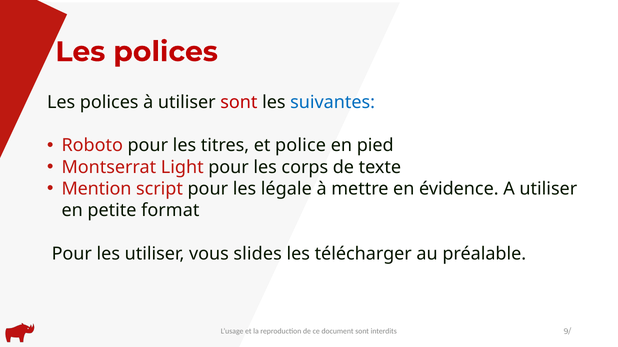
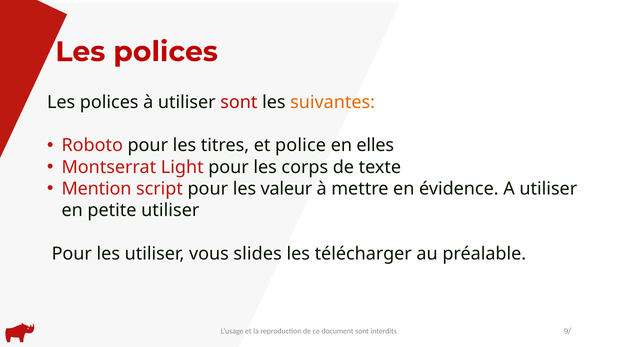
suivantes colour: blue -> orange (333, 103)
pied: pied -> elles (375, 146)
légale: légale -> valeur (286, 189)
petite format: format -> utiliser (170, 211)
